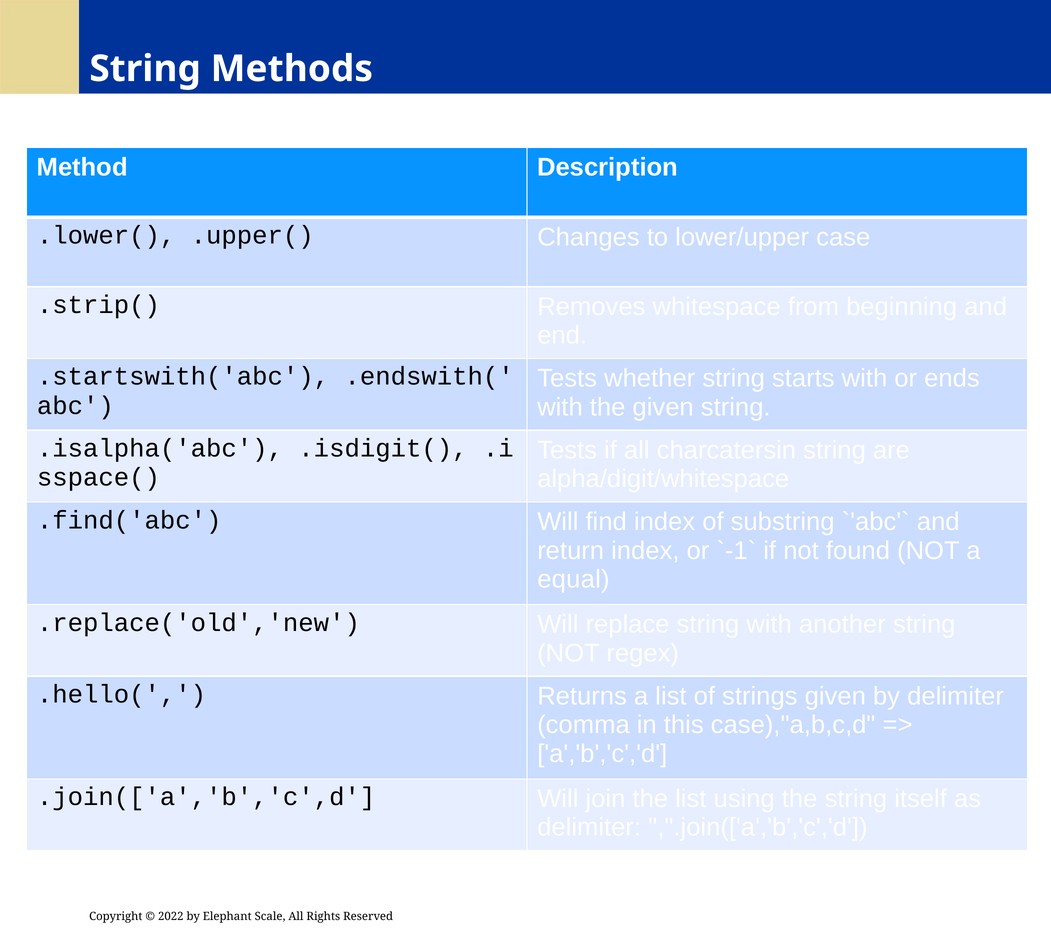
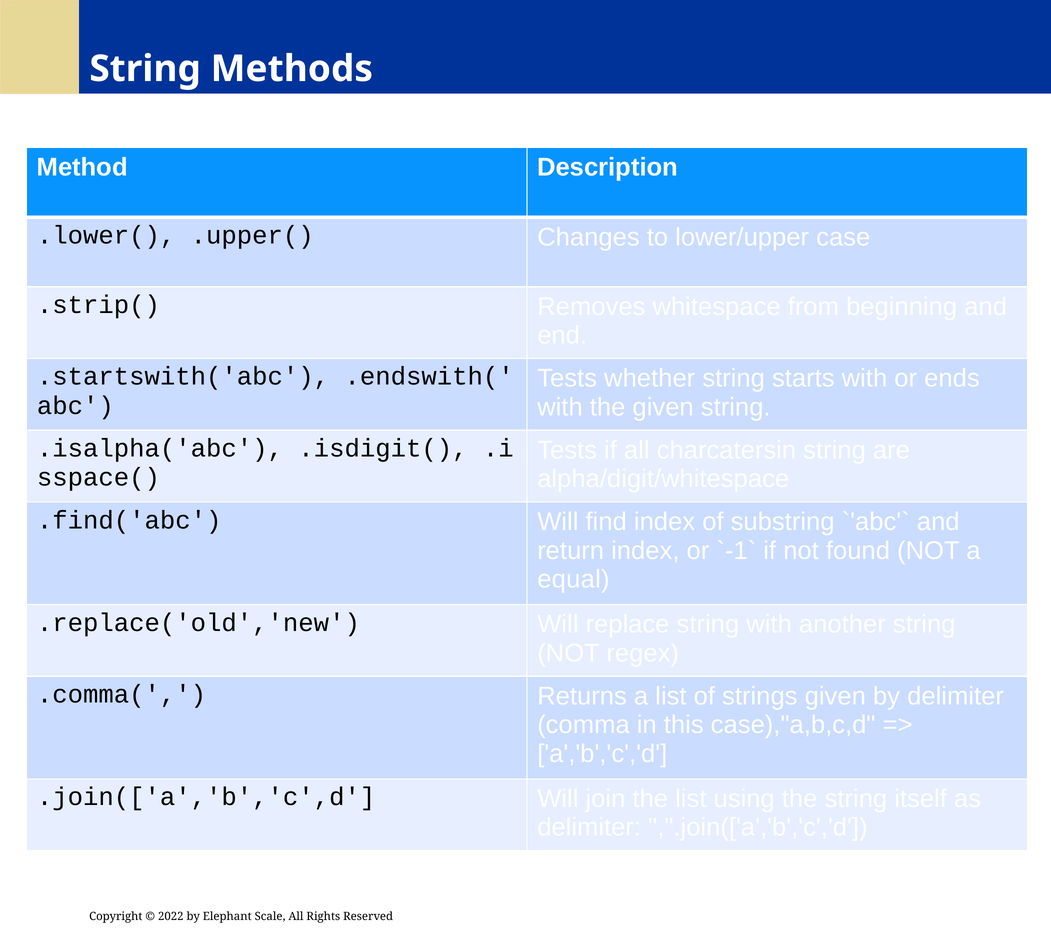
.hello(: .hello( -> .comma( (121, 695)
